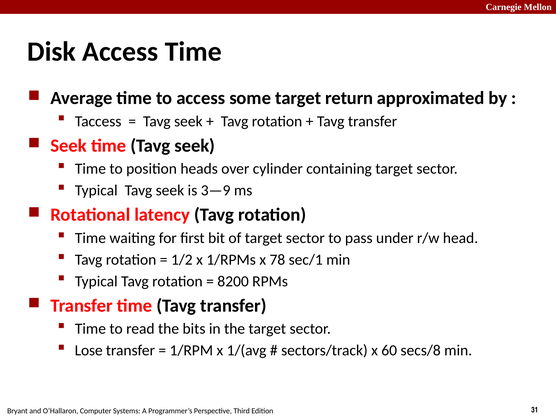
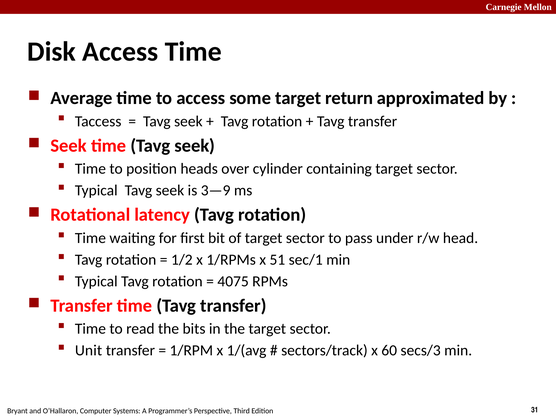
78: 78 -> 51 (277, 260)
8200: 8200 -> 4075 (233, 281)
Lose: Lose -> Unit (89, 350)
secs/8: secs/8 -> secs/3 (421, 350)
